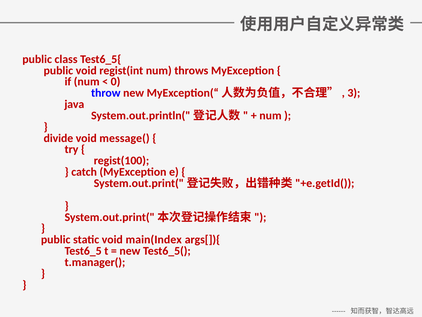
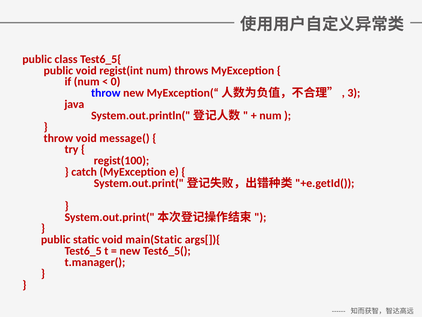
divide: divide -> throw (58, 138)
main(Index: main(Index -> main(Static (154, 239)
